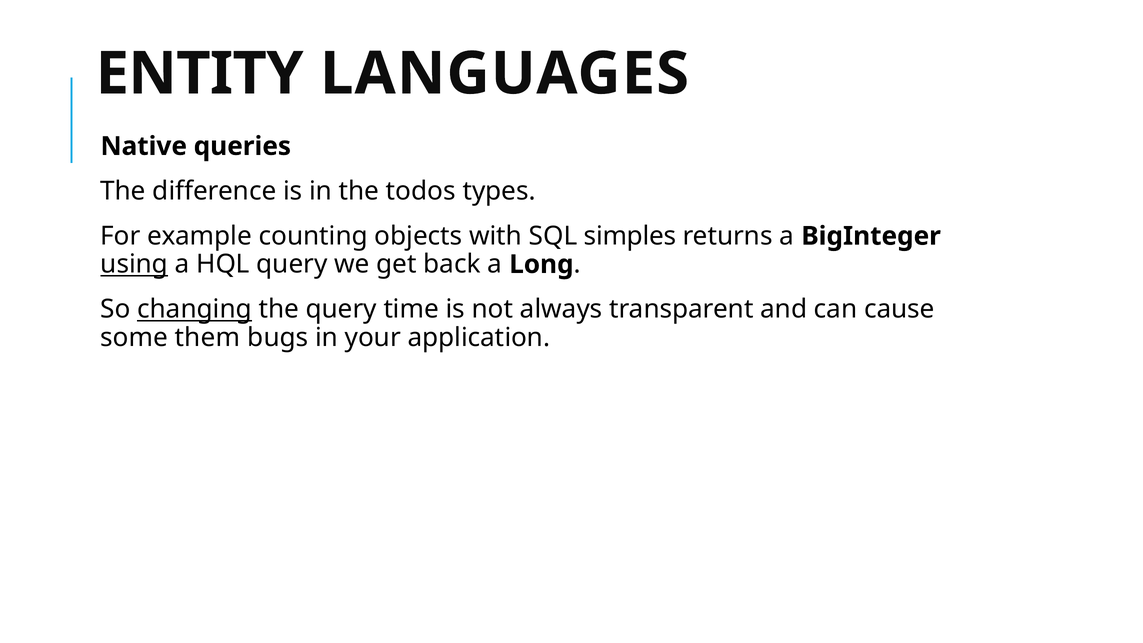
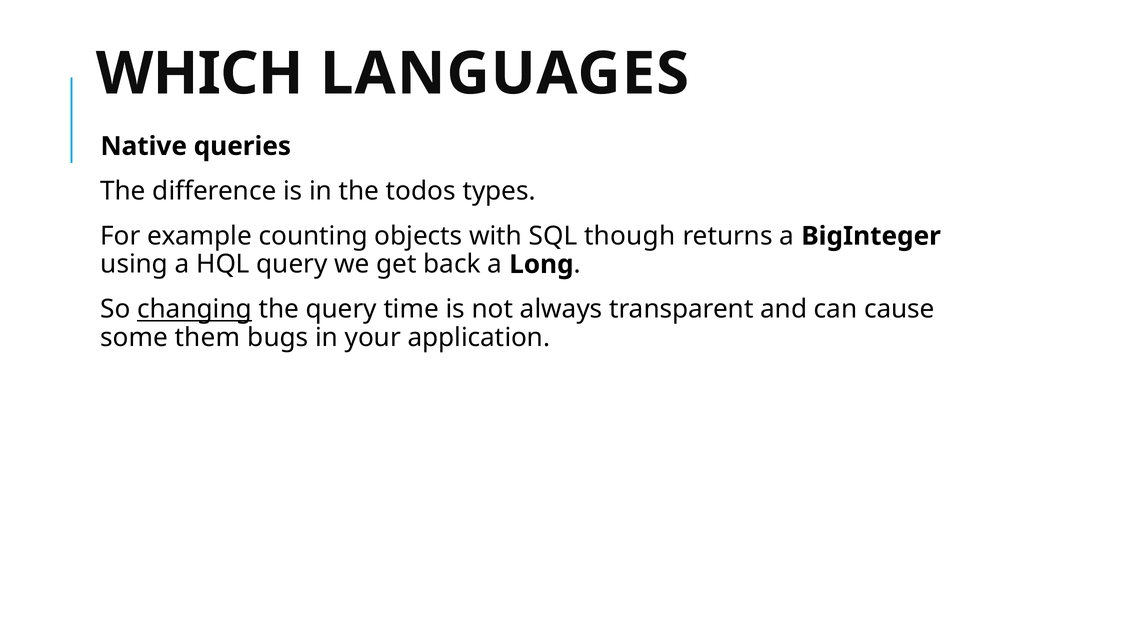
ENTITY: ENTITY -> WHICH (200, 74)
simples: simples -> though (630, 236)
using underline: present -> none (134, 264)
